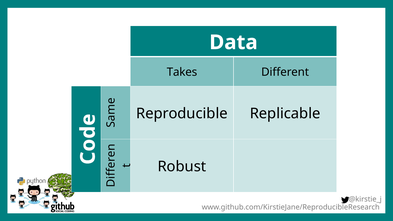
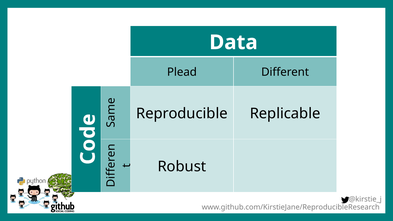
Takes: Takes -> Plead (182, 72)
